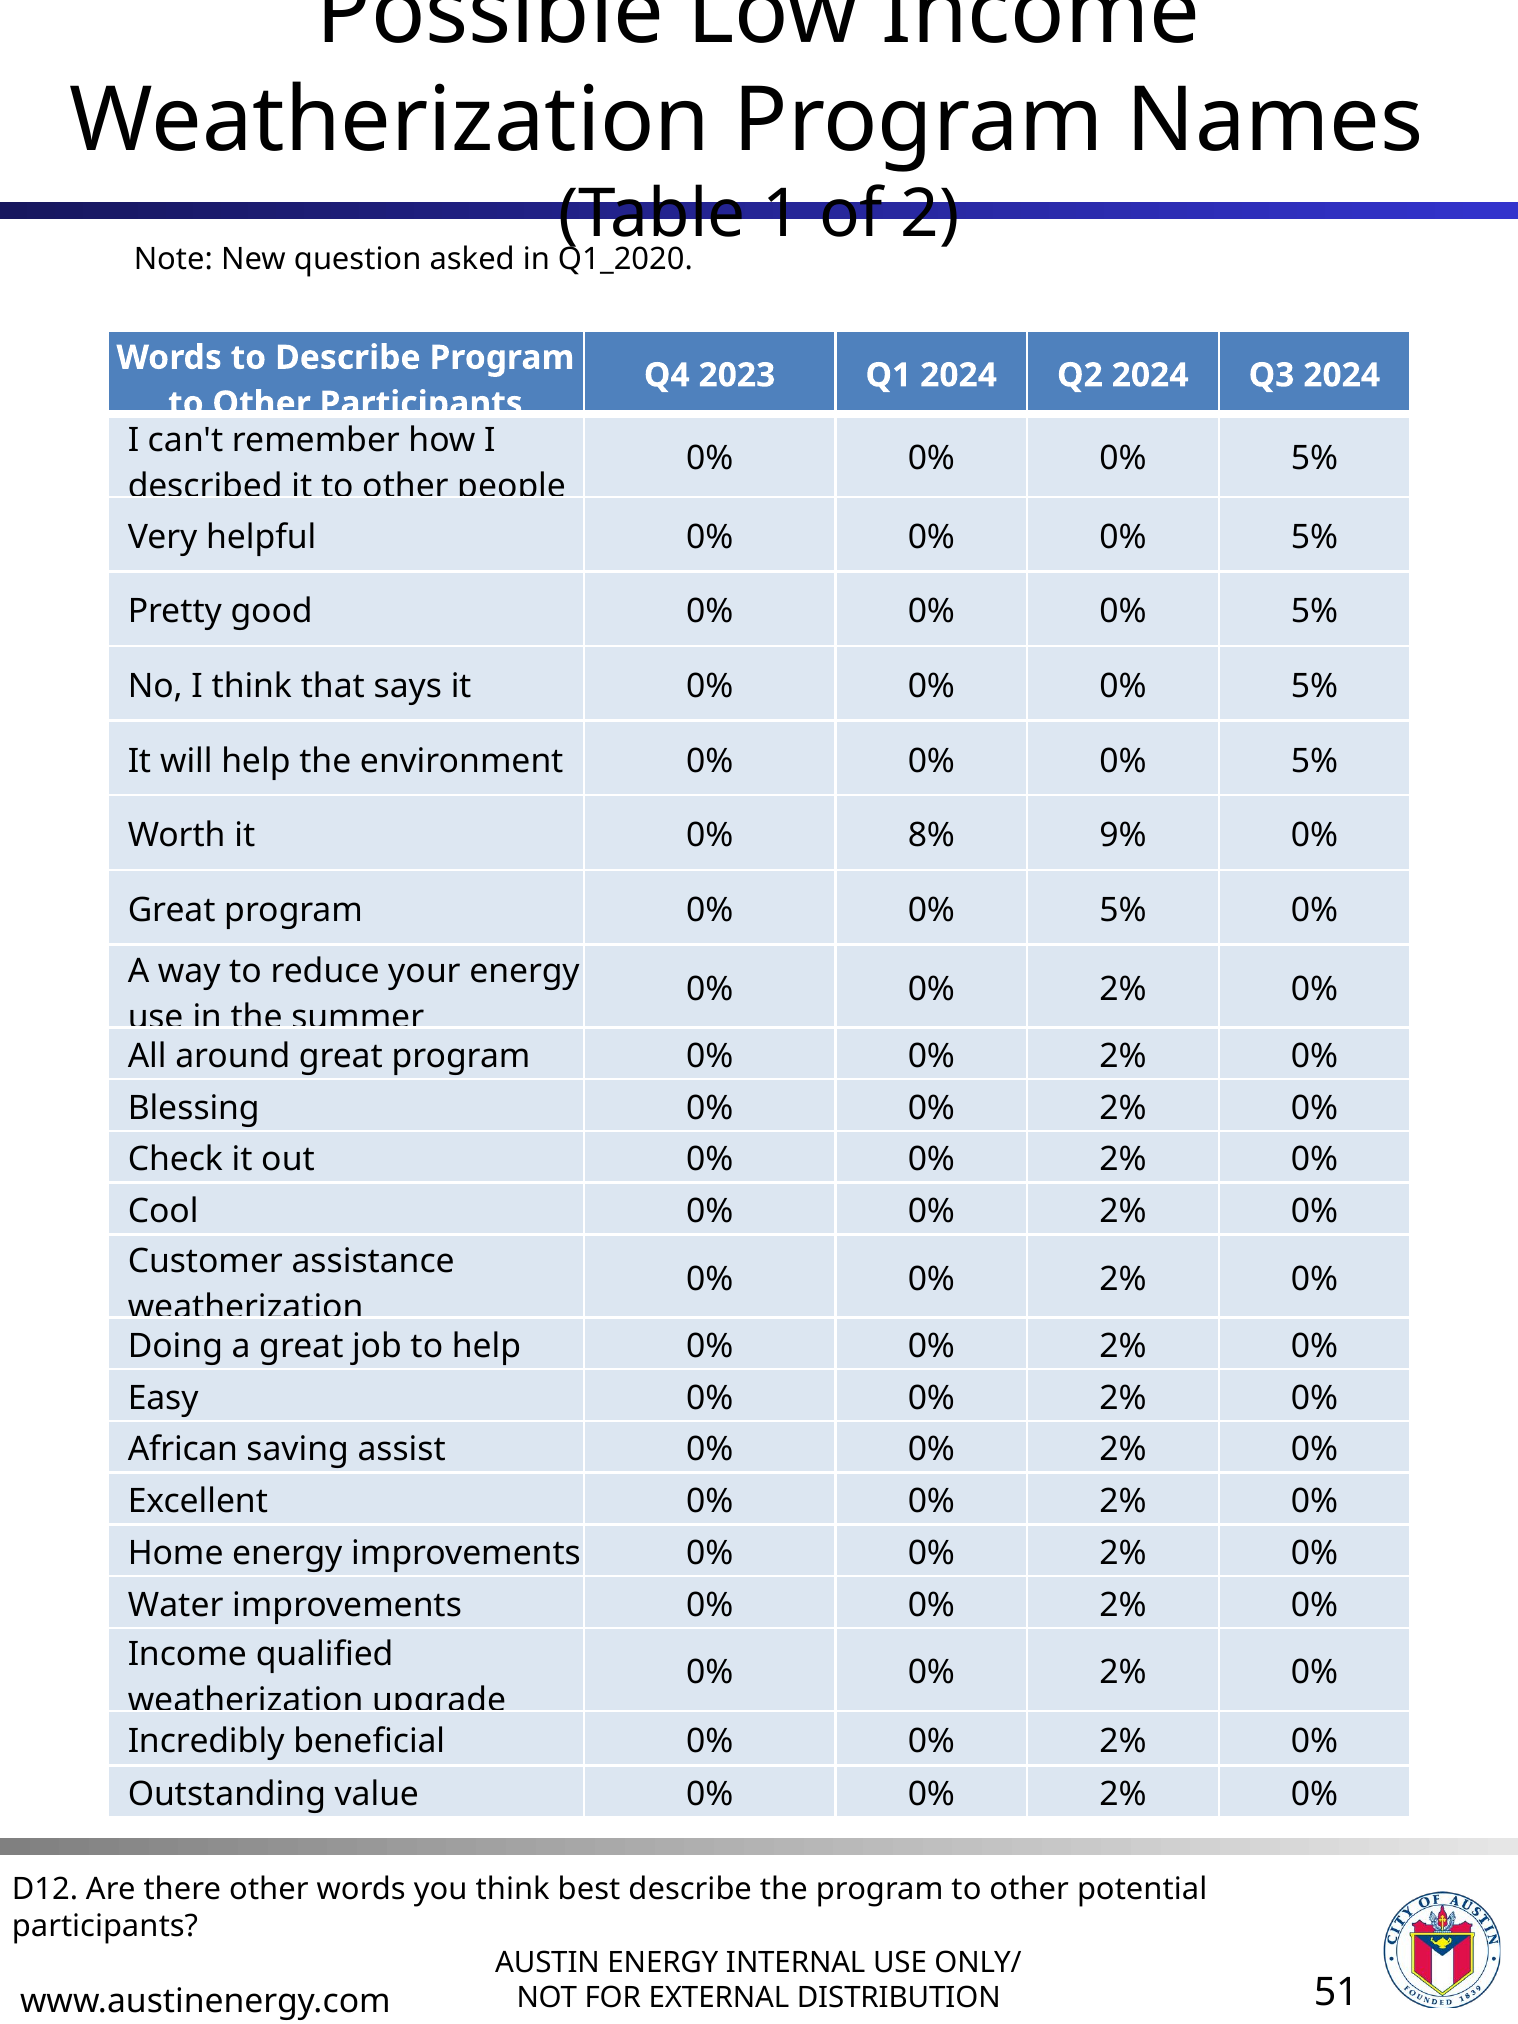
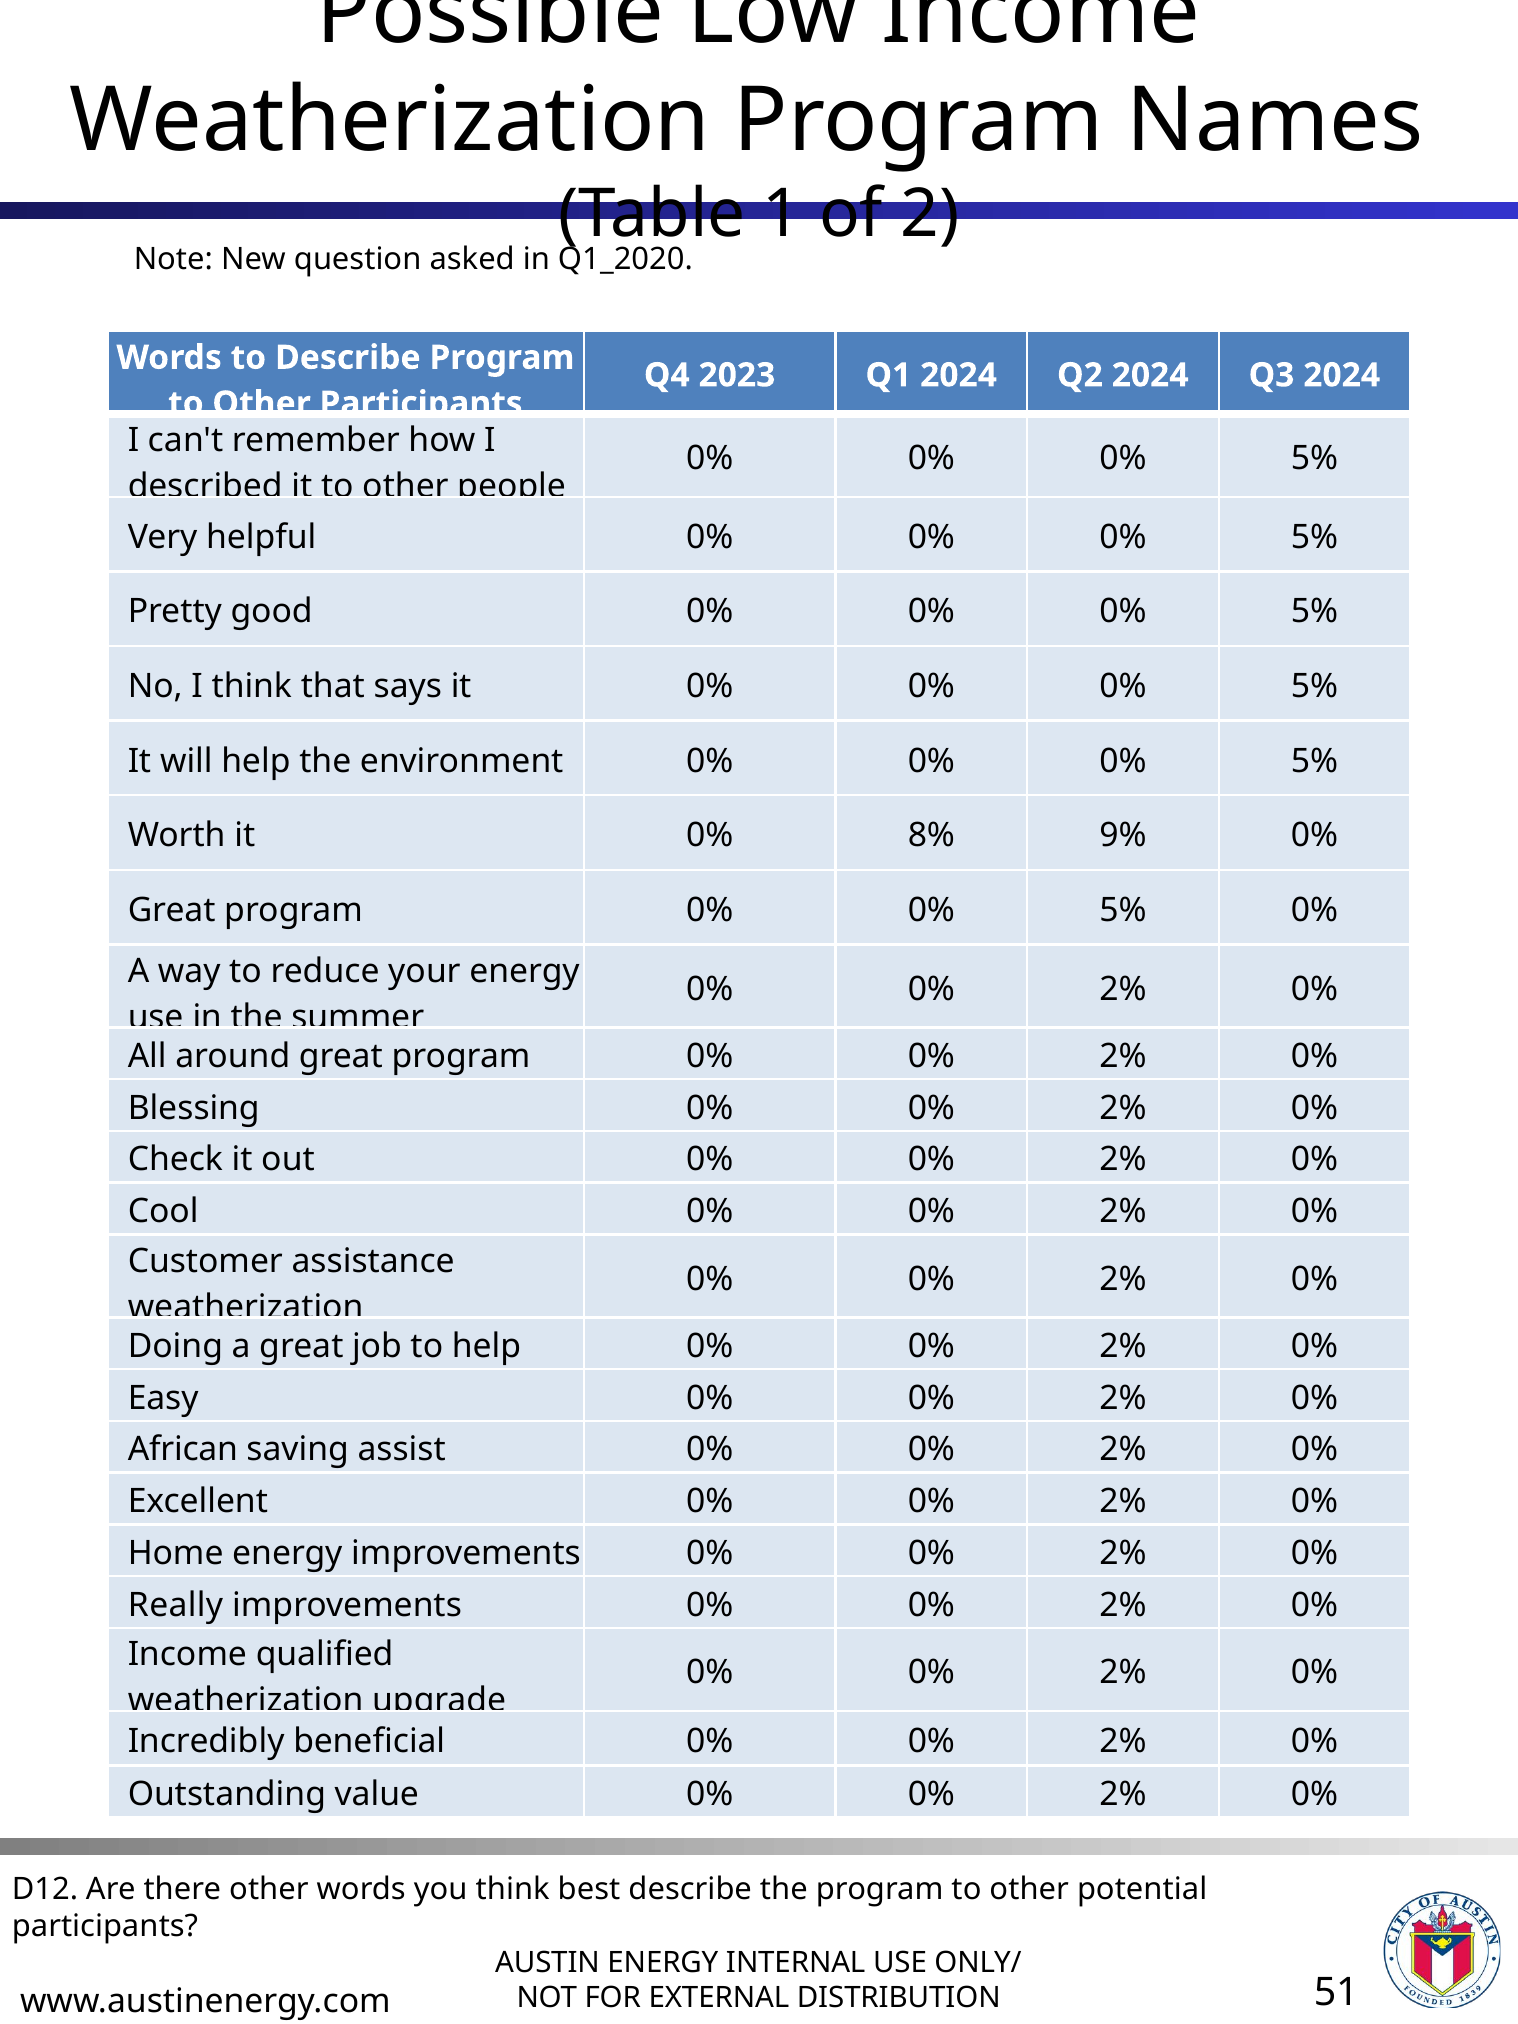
Water: Water -> Really (176, 1605)
